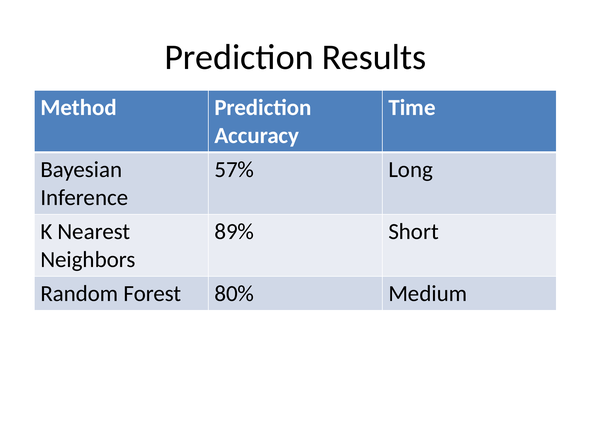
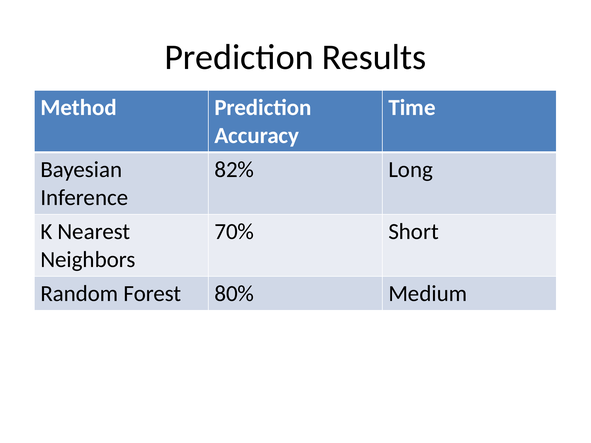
57%: 57% -> 82% (234, 170)
89%: 89% -> 70% (234, 232)
